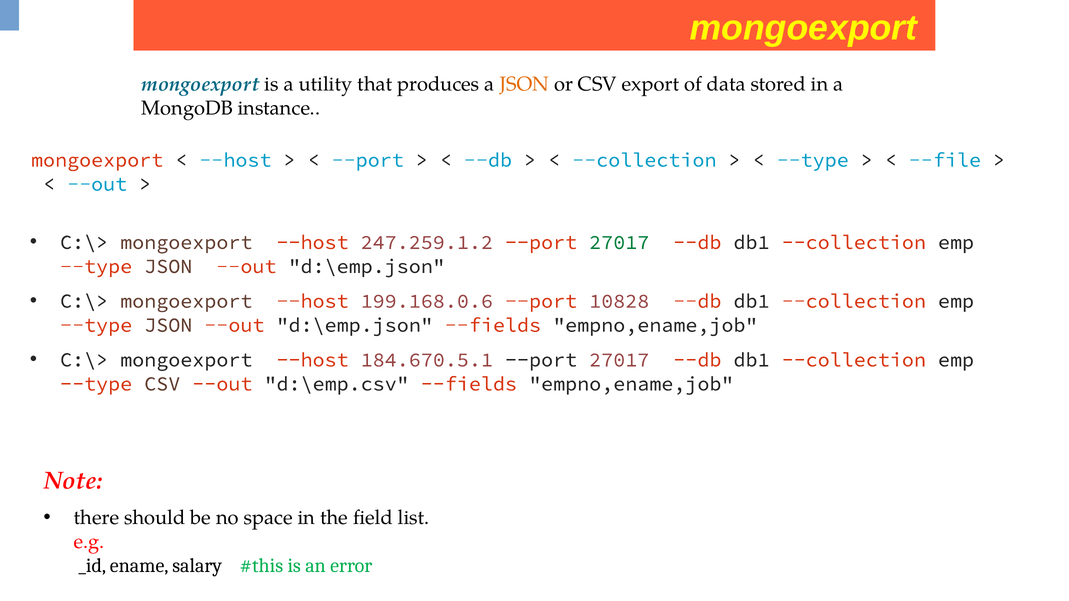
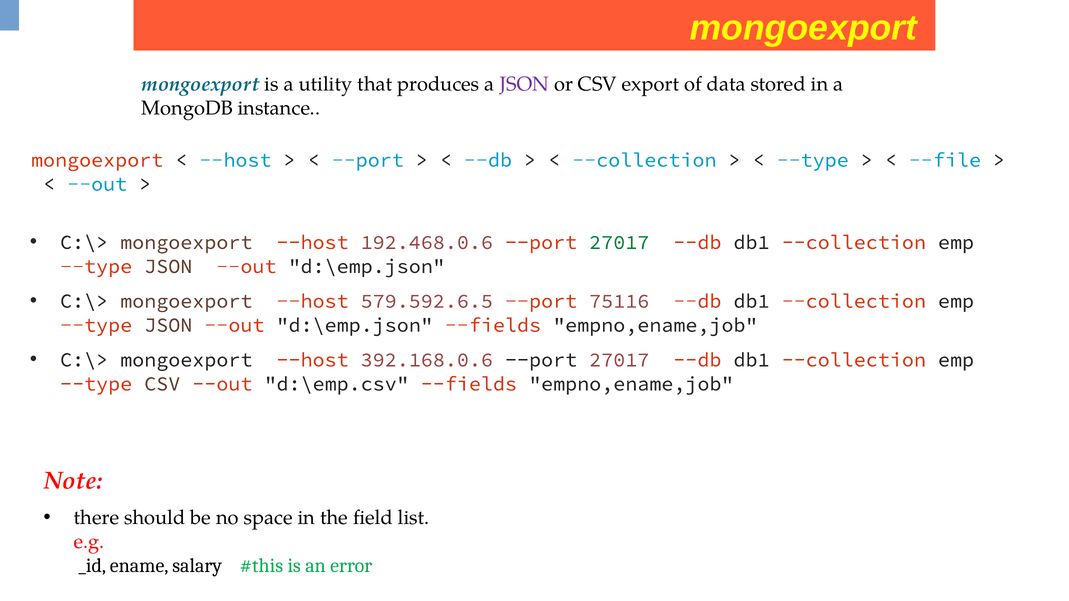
JSON colour: orange -> purple (524, 84)
247.259.1.2: 247.259.1.2 -> 192.468.0.6 (427, 242)
199.168.0.6: 199.168.0.6 -> 579.592.6.5 (427, 301)
10828: 10828 -> 75116 (619, 301)
184.670.5.1: 184.670.5.1 -> 392.168.0.6 (427, 360)
